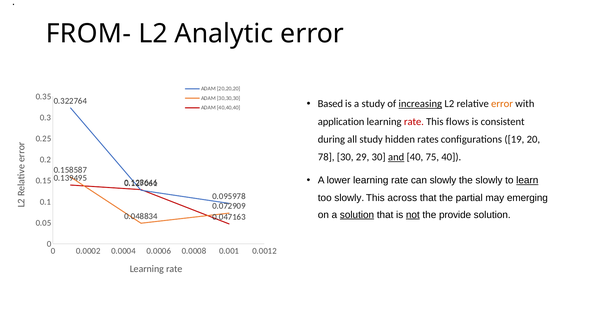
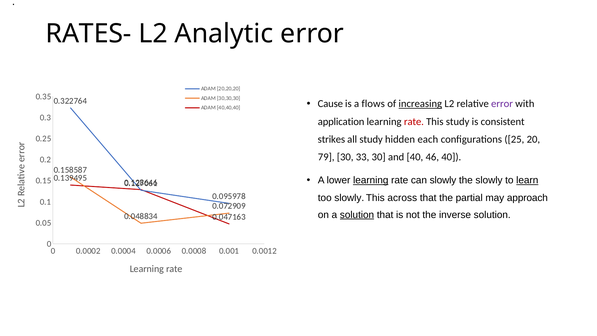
FROM-: FROM- -> RATES- (89, 33)
Based: Based -> Cause (330, 104)
a study: study -> flows (373, 104)
error colour: orange -> purple (502, 104)
This flows: flows -> study (458, 122)
during: during -> strikes (331, 139)
rates: rates -> each (428, 139)
19: 19 -> 25 (514, 139)
78: 78 -> 79 (326, 157)
29: 29 -> 33 (363, 157)
and underline: present -> none (396, 157)
75: 75 -> 46 (432, 157)
learning underline: none -> present (371, 180)
emerging: emerging -> approach (527, 198)
not underline: present -> none (413, 215)
provide: provide -> inverse (455, 215)
